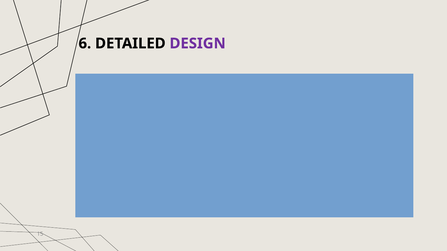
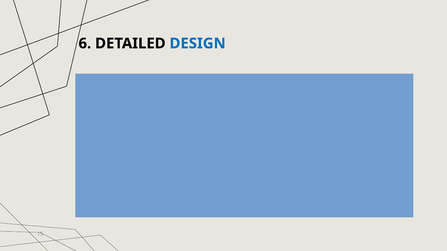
DESIGN colour: purple -> blue (198, 44)
